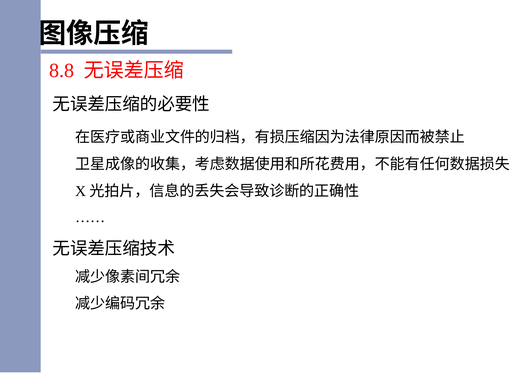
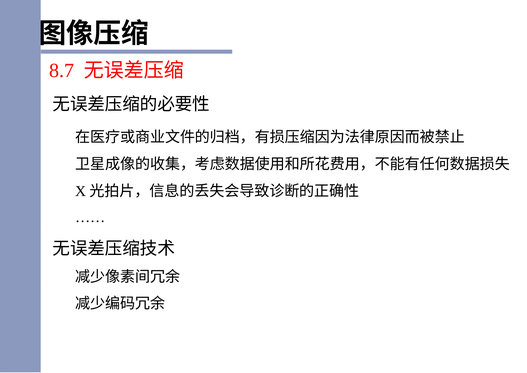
8.8: 8.8 -> 8.7 (62, 70)
